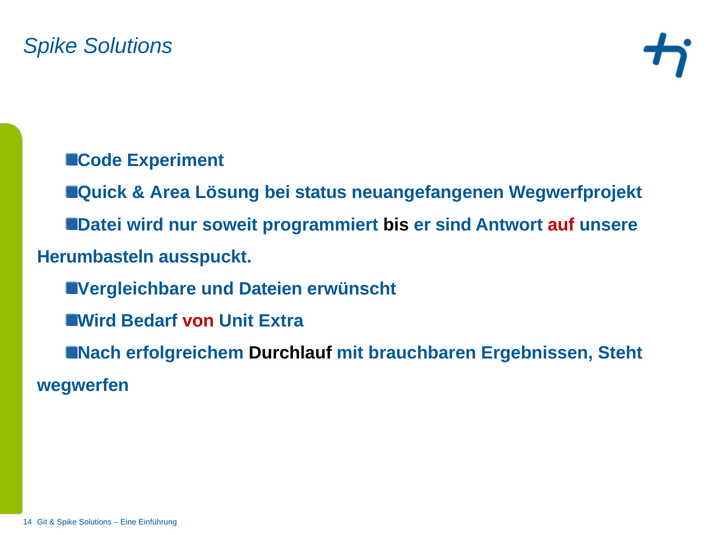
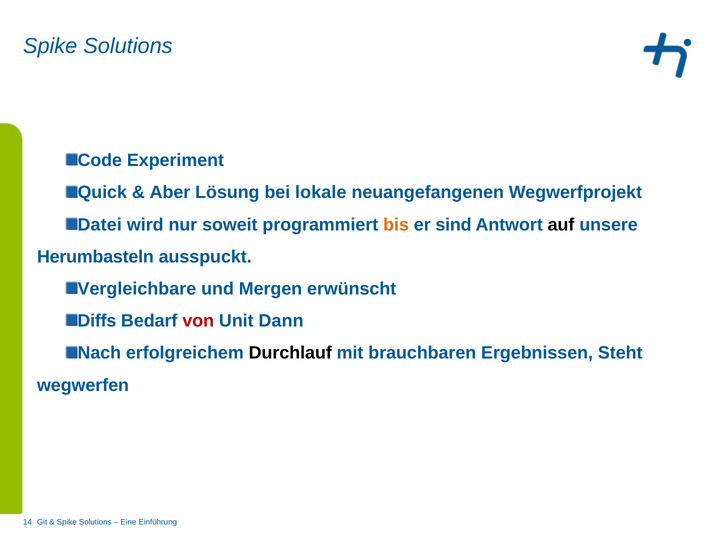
Area: Area -> Aber (170, 192)
status: status -> lokale (321, 192)
bis colour: black -> orange (396, 225)
auf colour: red -> black (561, 225)
Dateien: Dateien -> Mergen (270, 289)
Wird: Wird -> Diffs (97, 321)
Extra: Extra -> Dann (281, 321)
